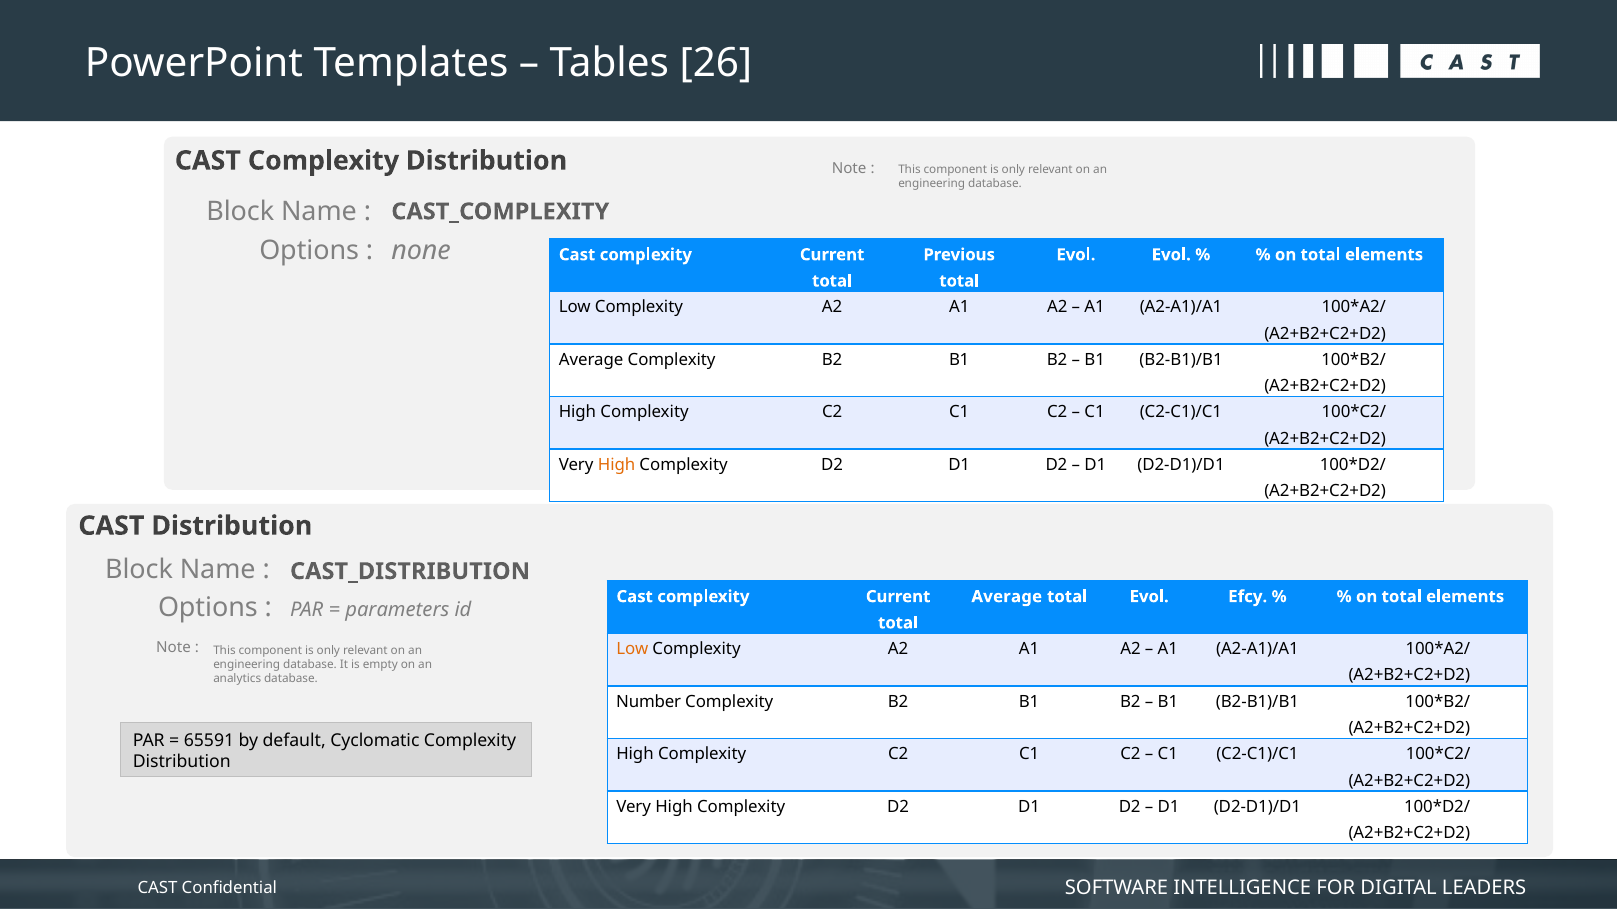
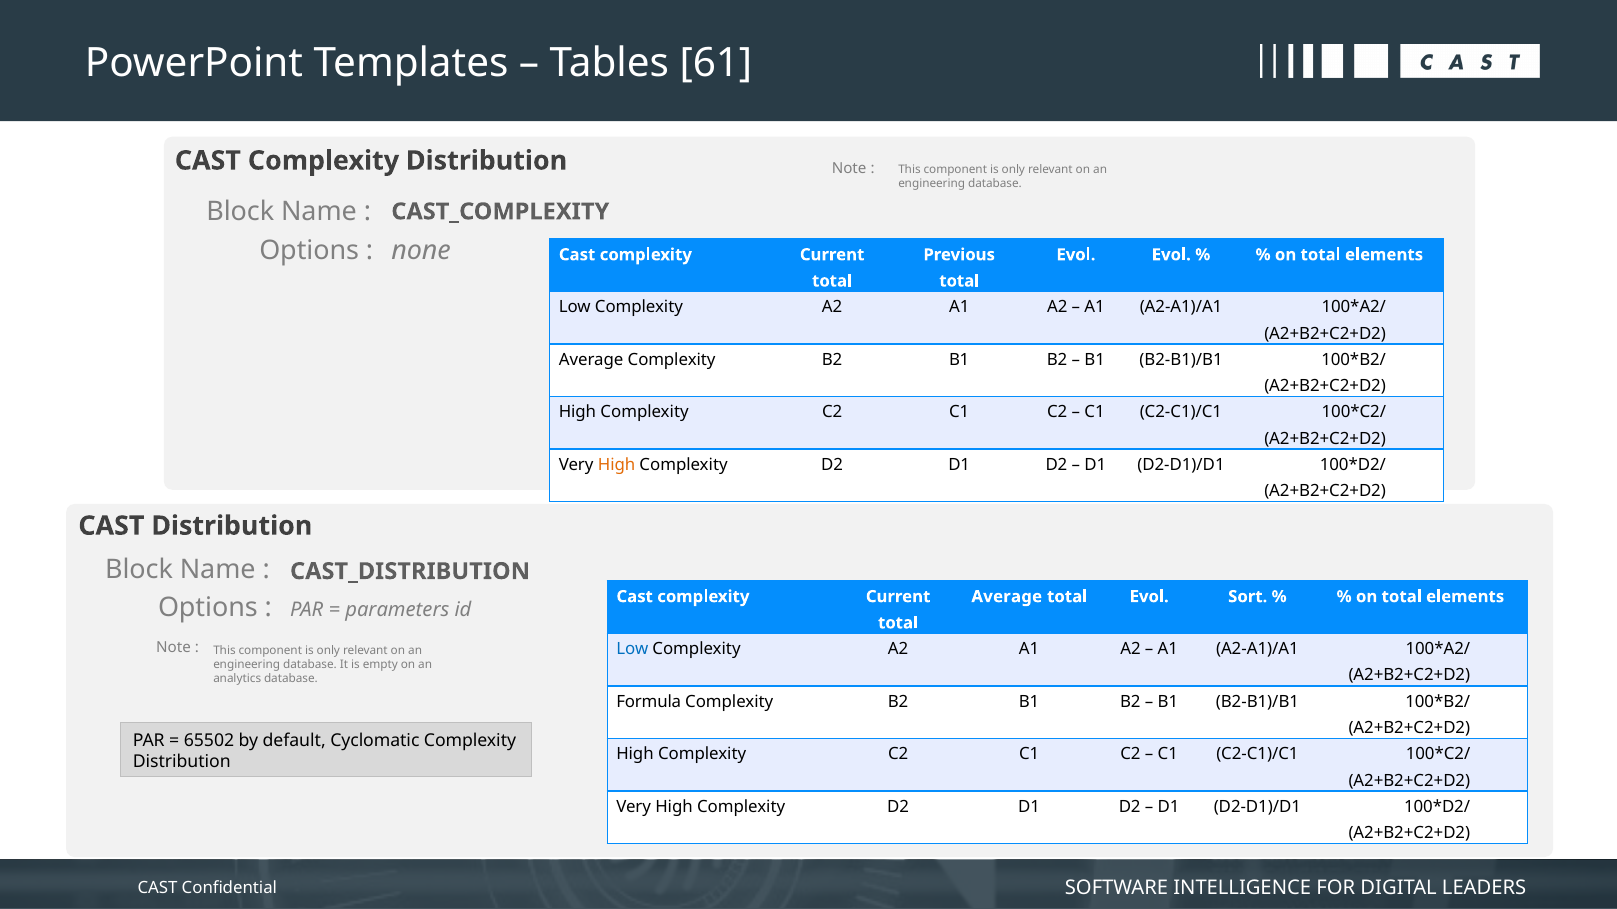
26: 26 -> 61 (716, 63)
Efcy: Efcy -> Sort (1248, 597)
Low colour: orange -> blue (632, 650)
Number: Number -> Formula (649, 702)
65591: 65591 -> 65502 (209, 741)
